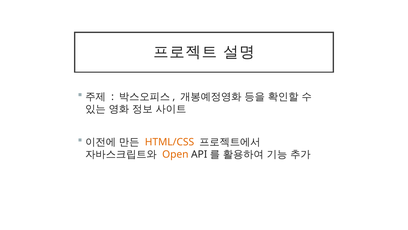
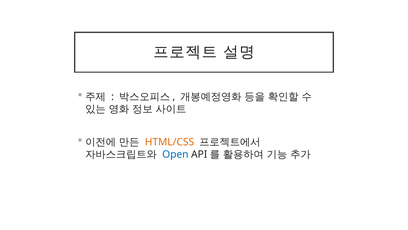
Open colour: orange -> blue (175, 154)
